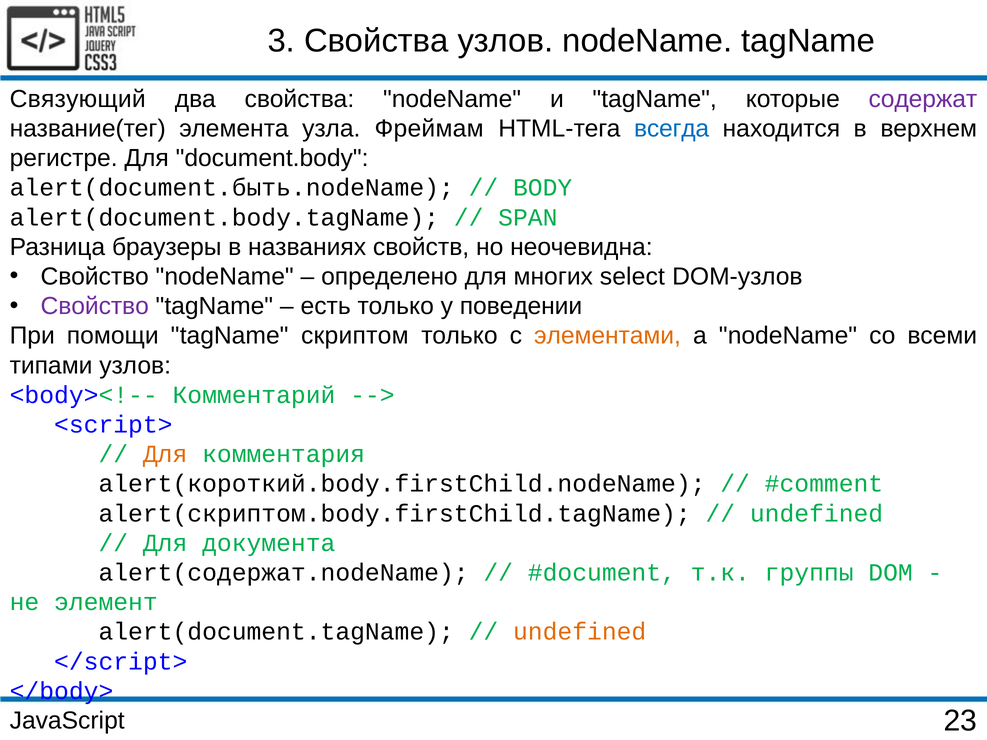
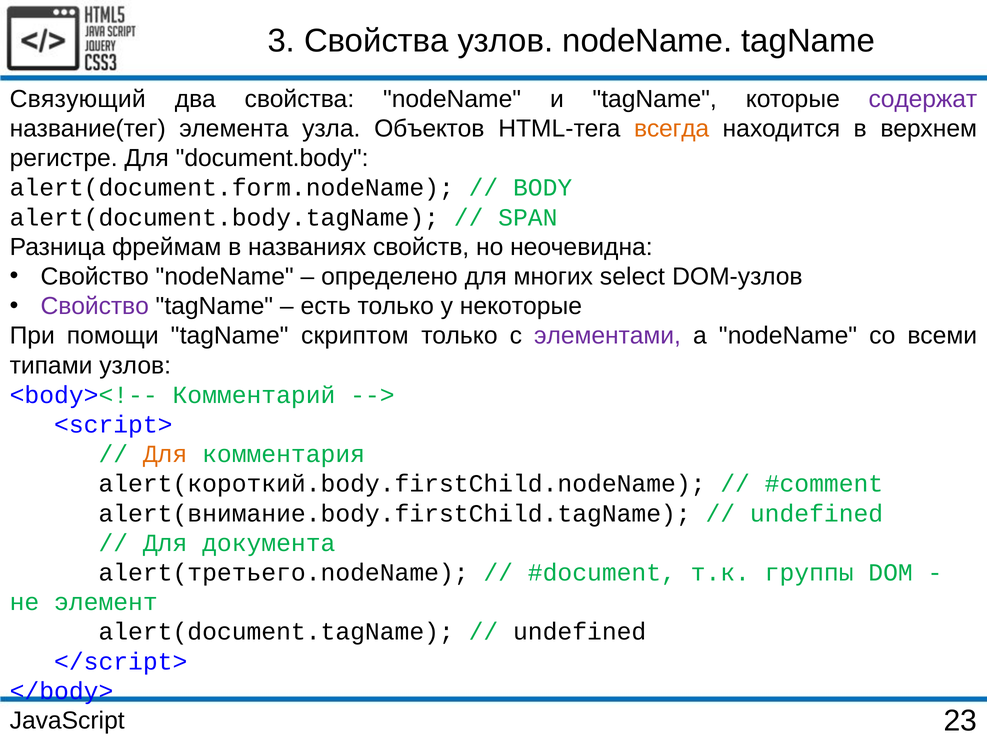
Фреймам: Фреймам -> Объектов (429, 129)
всегда colour: blue -> orange (672, 129)
alert(document.быть.nodeName: alert(document.быть.nodeName -> alert(document.form.nodeName (232, 188)
браузеры: браузеры -> фреймам (167, 247)
поведении: поведении -> некоторые (521, 306)
элементами colour: orange -> purple (607, 336)
alert(скриптом.body.firstChild.tagName: alert(скриптом.body.firstChild.tagName -> alert(внимание.body.firstChild.tagName (395, 514)
alert(содержат.nodeName: alert(содержат.nodeName -> alert(третьего.nodeName (284, 573)
undefined colour: orange -> black (580, 632)
